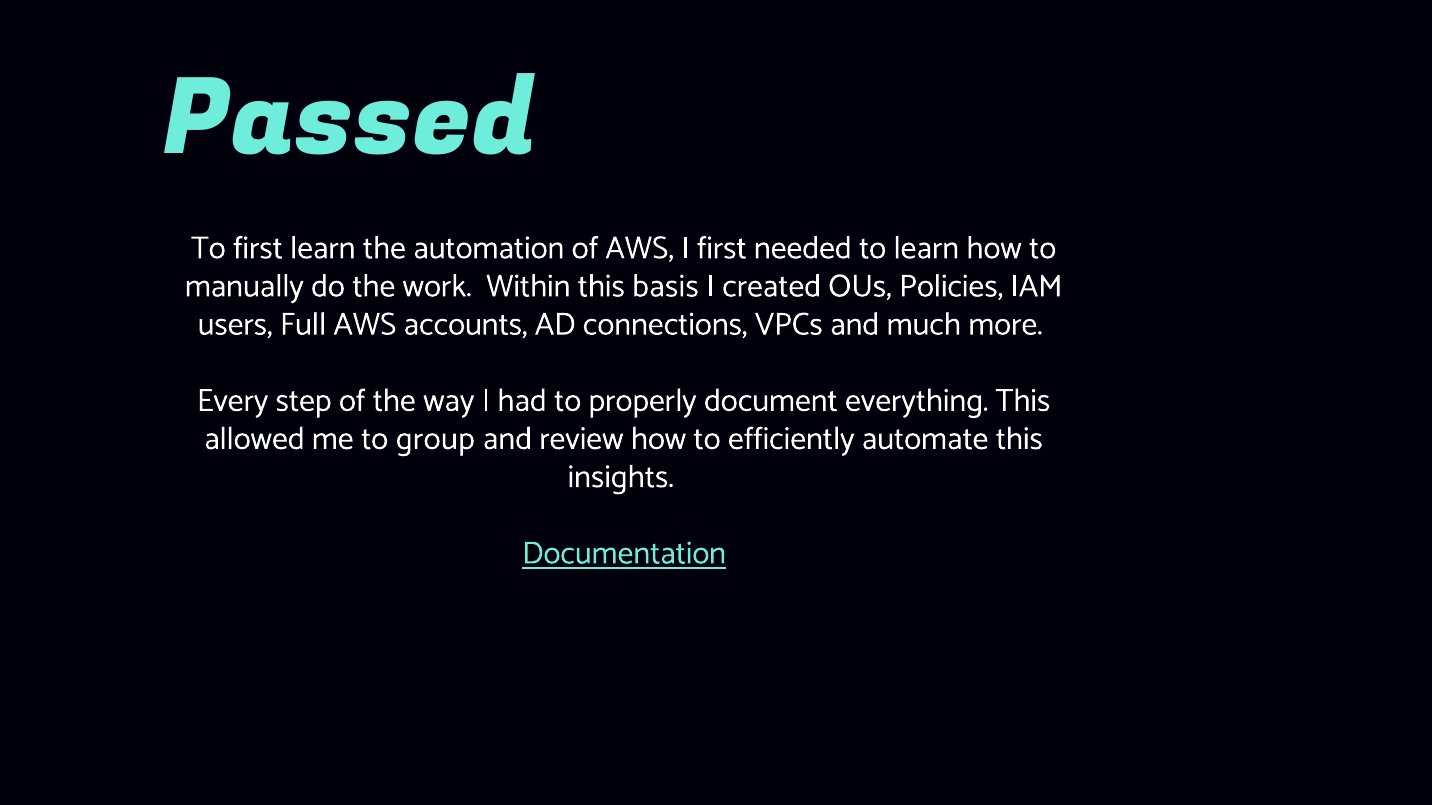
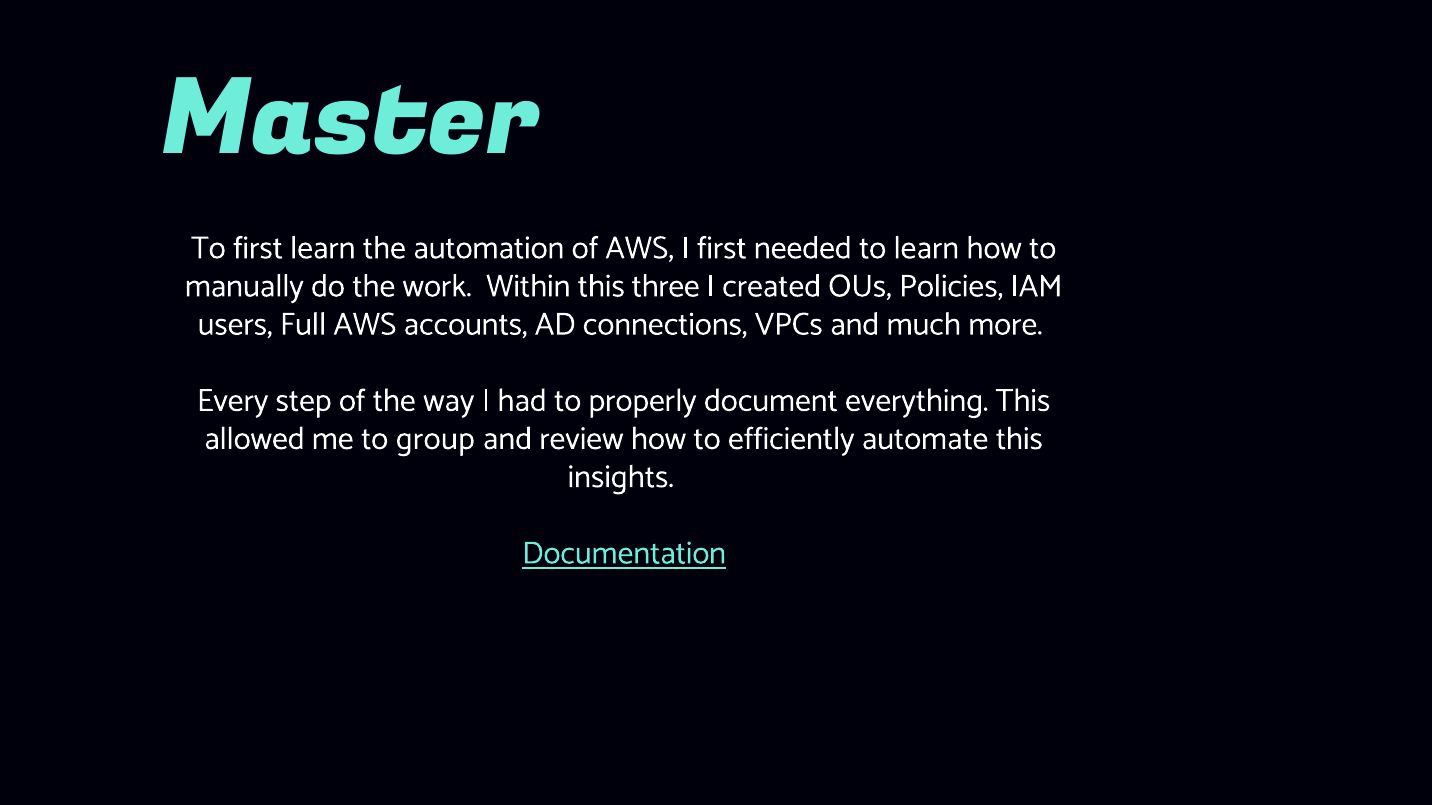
Passed: Passed -> Master (351, 119)
basis: basis -> three (666, 286)
